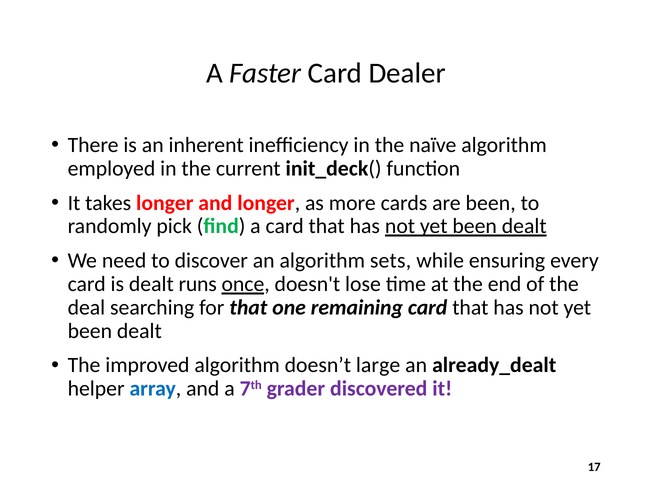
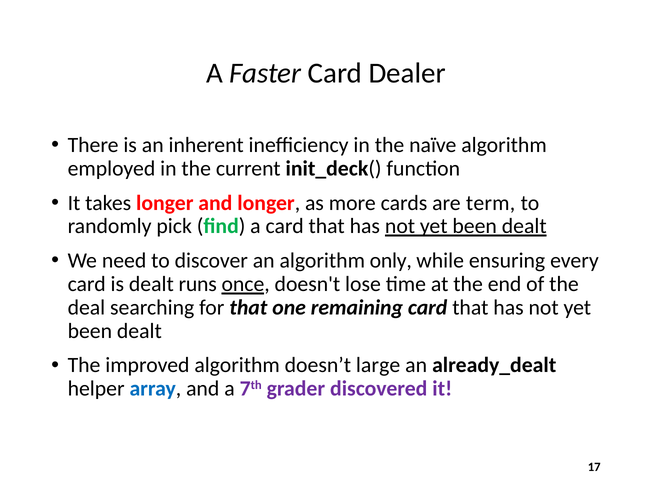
are been: been -> term (491, 203)
sets: sets -> only (391, 261)
